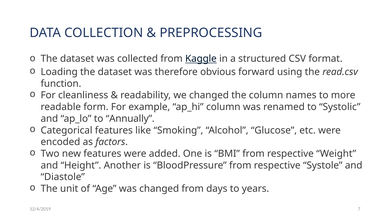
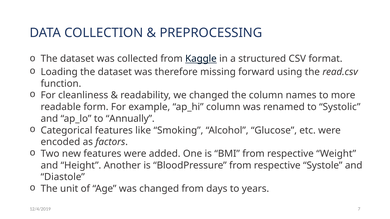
obvious: obvious -> missing (218, 72)
